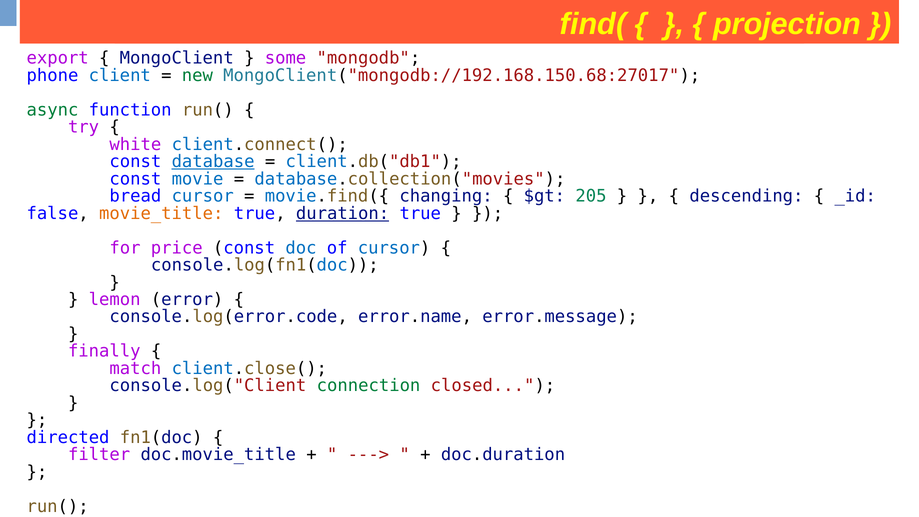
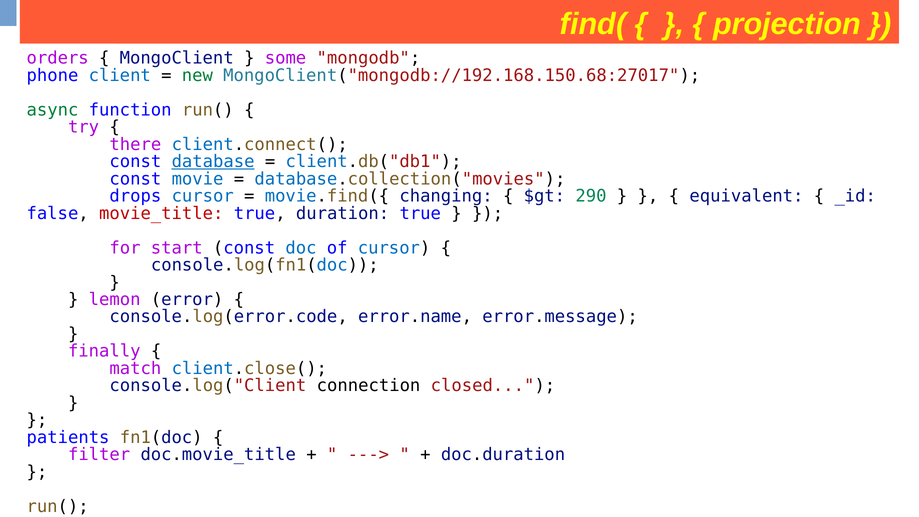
export: export -> orders (58, 58)
white: white -> there (135, 144)
bread: bread -> drops (135, 196)
205: 205 -> 290 (591, 196)
descending: descending -> equivalent (746, 196)
movie_title colour: orange -> red (161, 213)
duration underline: present -> none (343, 213)
price: price -> start (177, 248)
connection colour: green -> black (369, 386)
directed: directed -> patients (68, 437)
